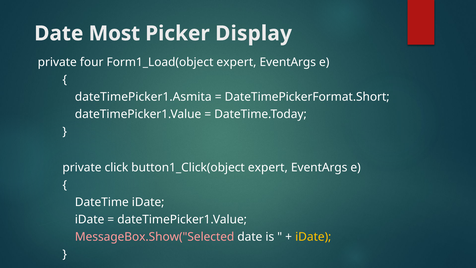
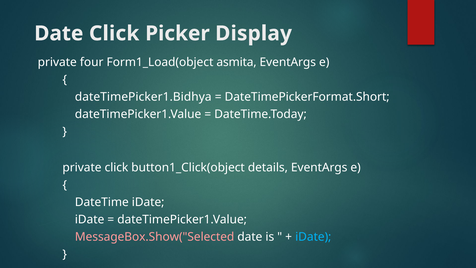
Date Most: Most -> Click (114, 33)
Form1_Load(object expert: expert -> asmita (237, 62)
dateTimePicker1.Asmita: dateTimePicker1.Asmita -> dateTimePicker1.Bidhya (143, 97)
button1_Click(object expert: expert -> details (268, 167)
iDate colour: yellow -> light blue (313, 237)
